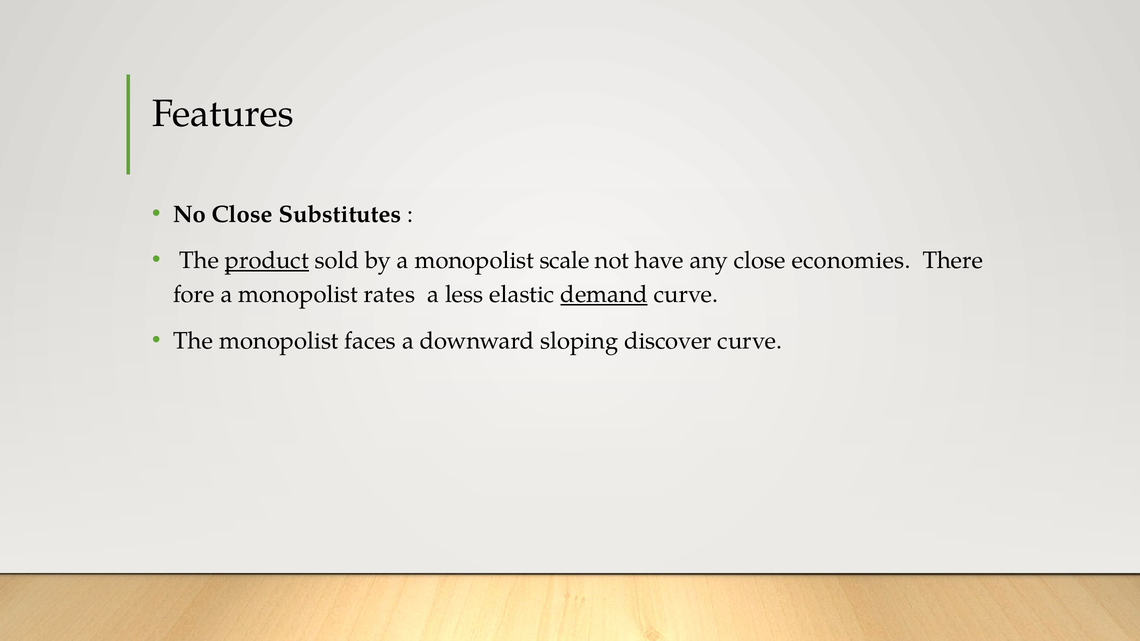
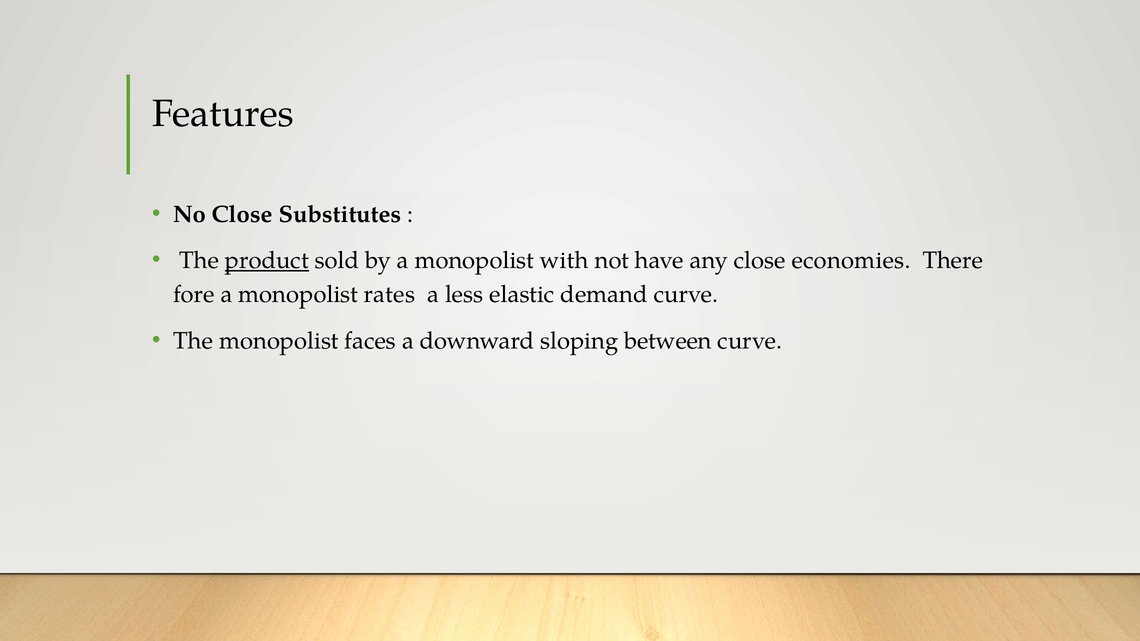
scale: scale -> with (564, 261)
demand underline: present -> none (604, 295)
discover: discover -> between (668, 341)
